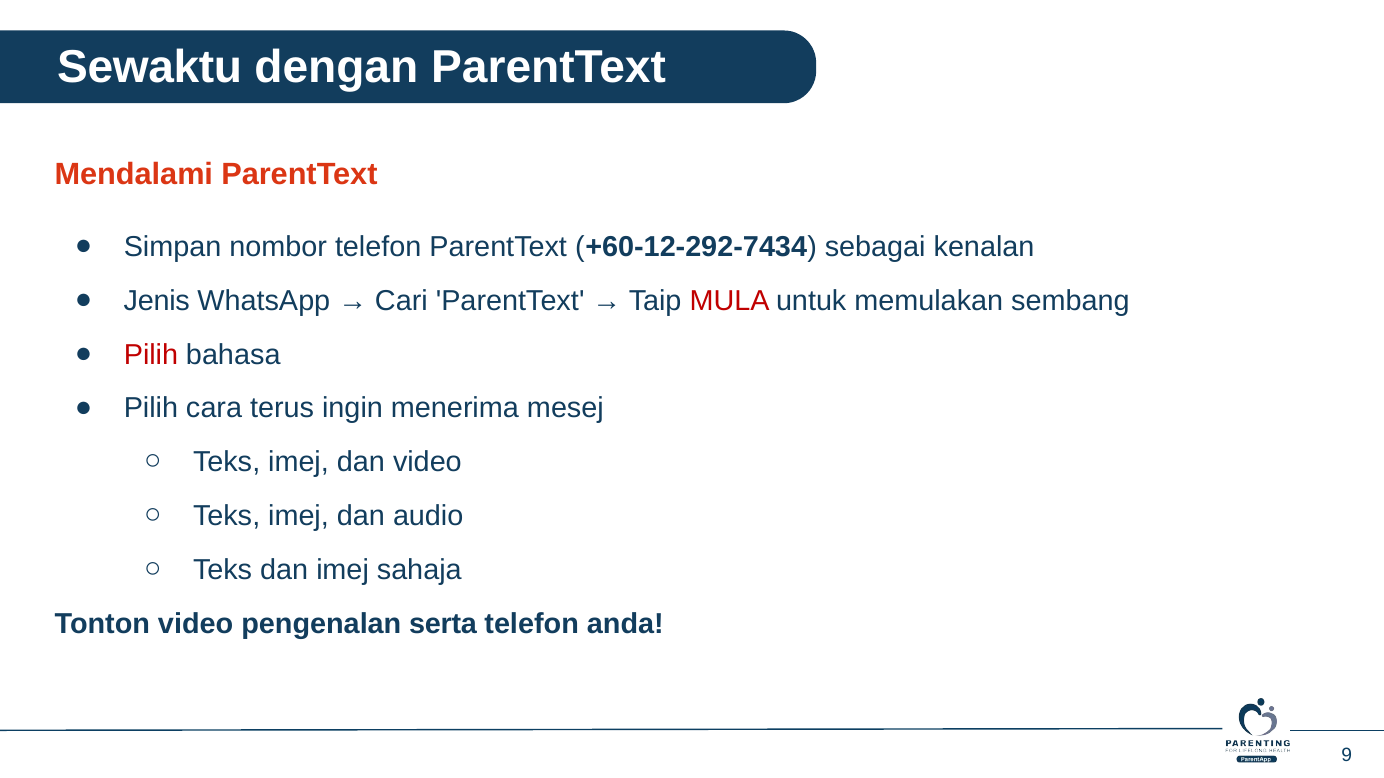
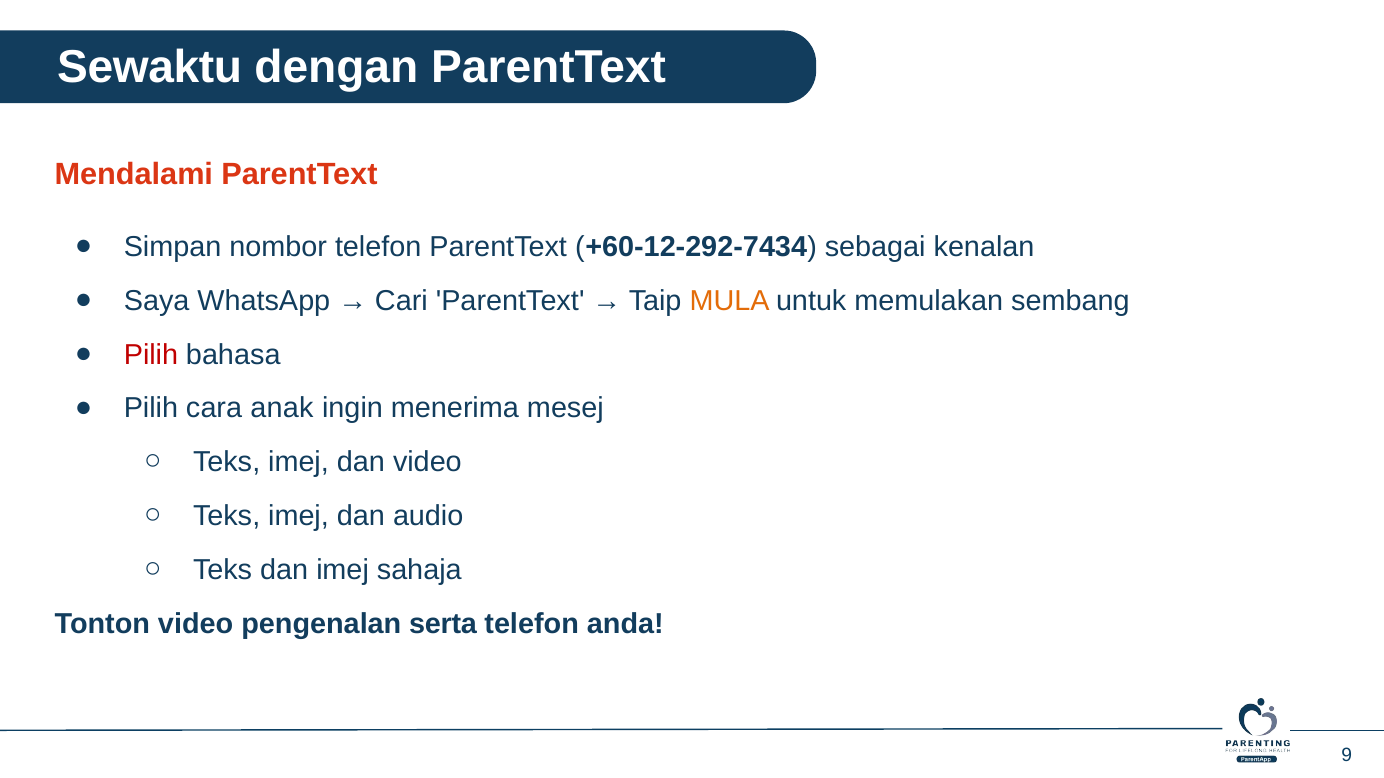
Jenis: Jenis -> Saya (157, 301)
MULA colour: red -> orange (730, 301)
terus: terus -> anak (282, 409)
